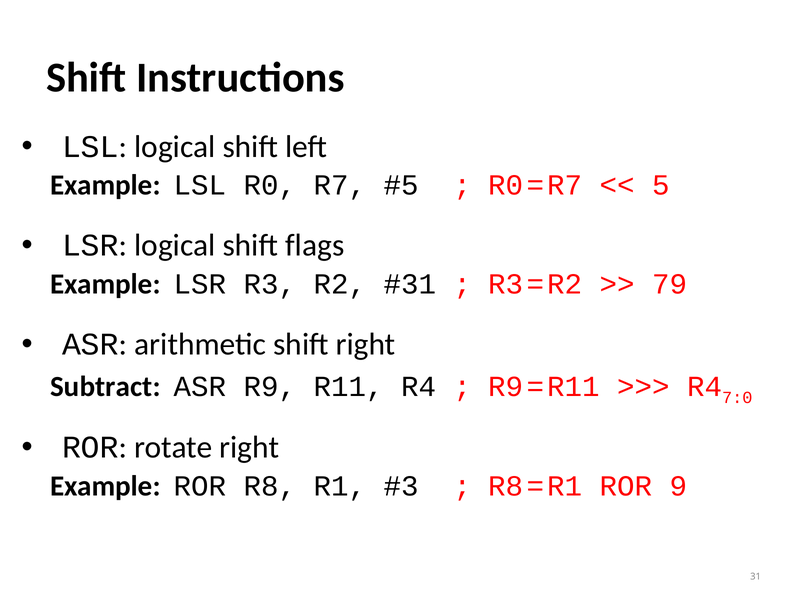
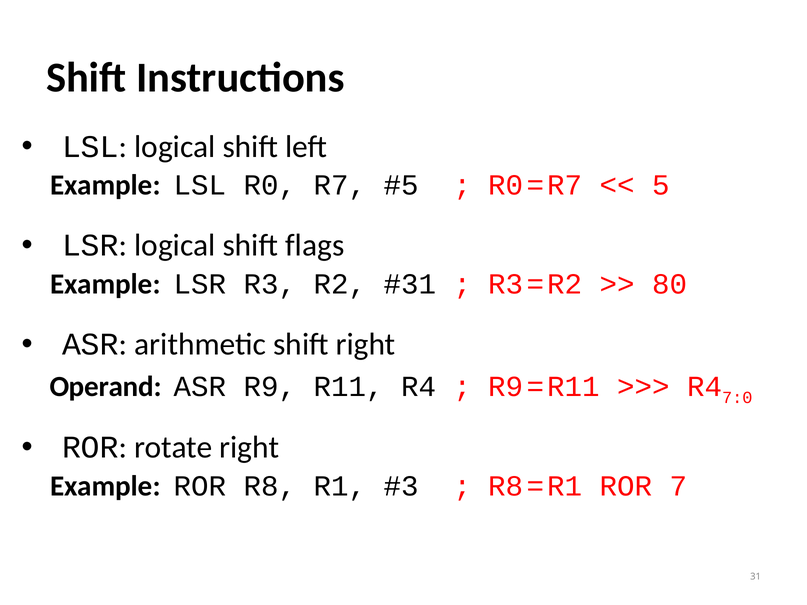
79: 79 -> 80 (670, 284)
Subtract: Subtract -> Operand (106, 387)
9: 9 -> 7 (678, 486)
